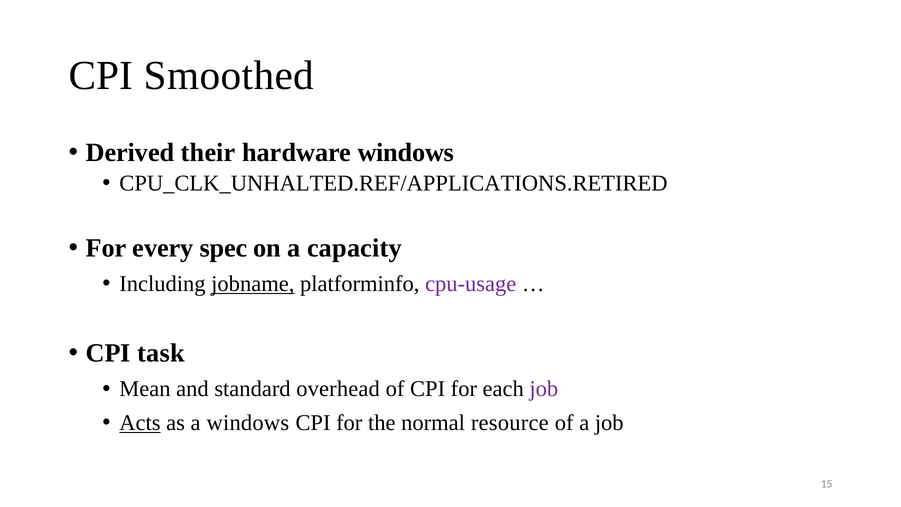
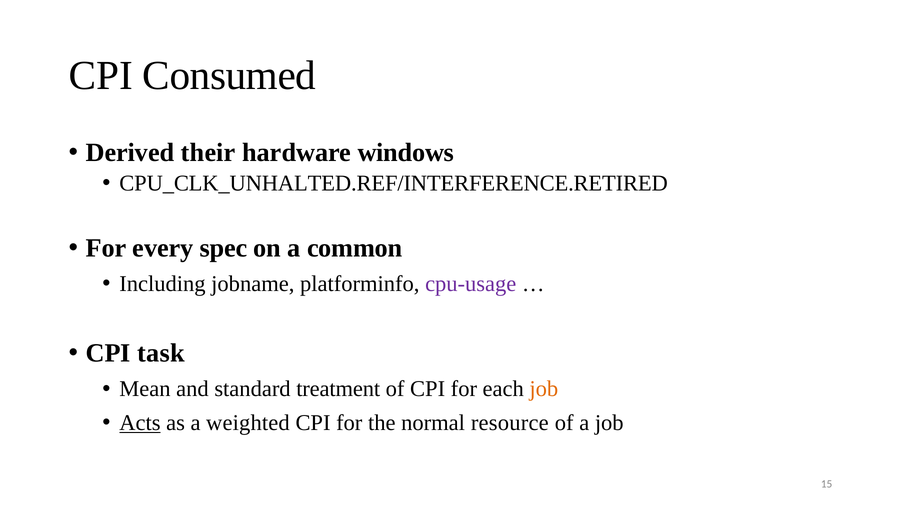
Smoothed: Smoothed -> Consumed (229, 76)
CPU_CLK_UNHALTED.REF/APPLICATIONS.RETIRED: CPU_CLK_UNHALTED.REF/APPLICATIONS.RETIRED -> CPU_CLK_UNHALTED.REF/INTERFERENCE.RETIRED (394, 183)
capacity: capacity -> common (355, 248)
jobname underline: present -> none (253, 284)
overhead: overhead -> treatment (338, 389)
job colour: purple -> orange (544, 389)
a windows: windows -> weighted (248, 423)
